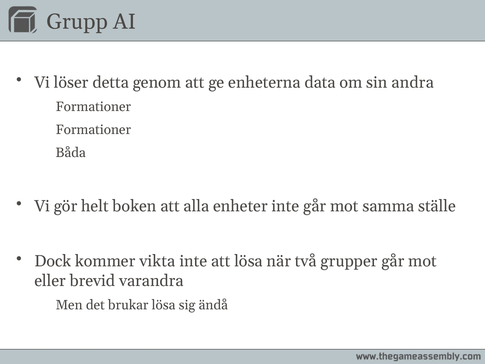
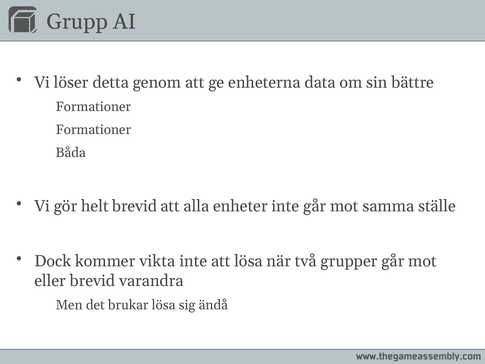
andra: andra -> bättre (413, 82)
helt boken: boken -> brevid (135, 206)
